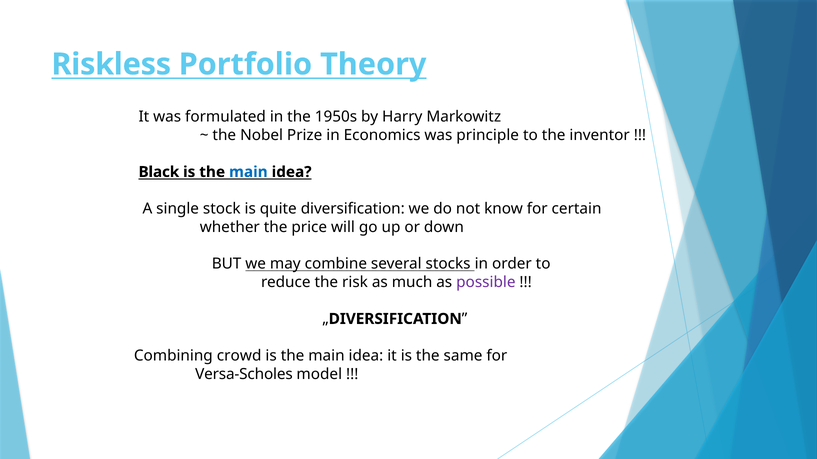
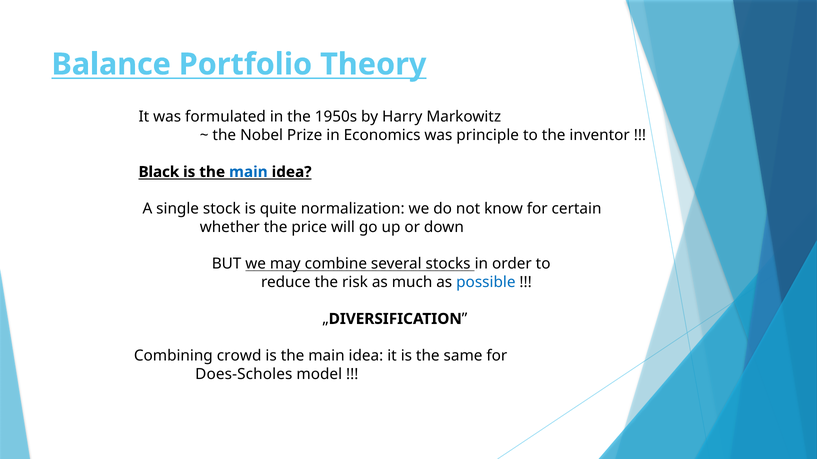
Riskless: Riskless -> Balance (111, 64)
quite diversification: diversification -> normalization (353, 209)
possible colour: purple -> blue (486, 282)
Versa-Scholes: Versa-Scholes -> Does-Scholes (244, 374)
